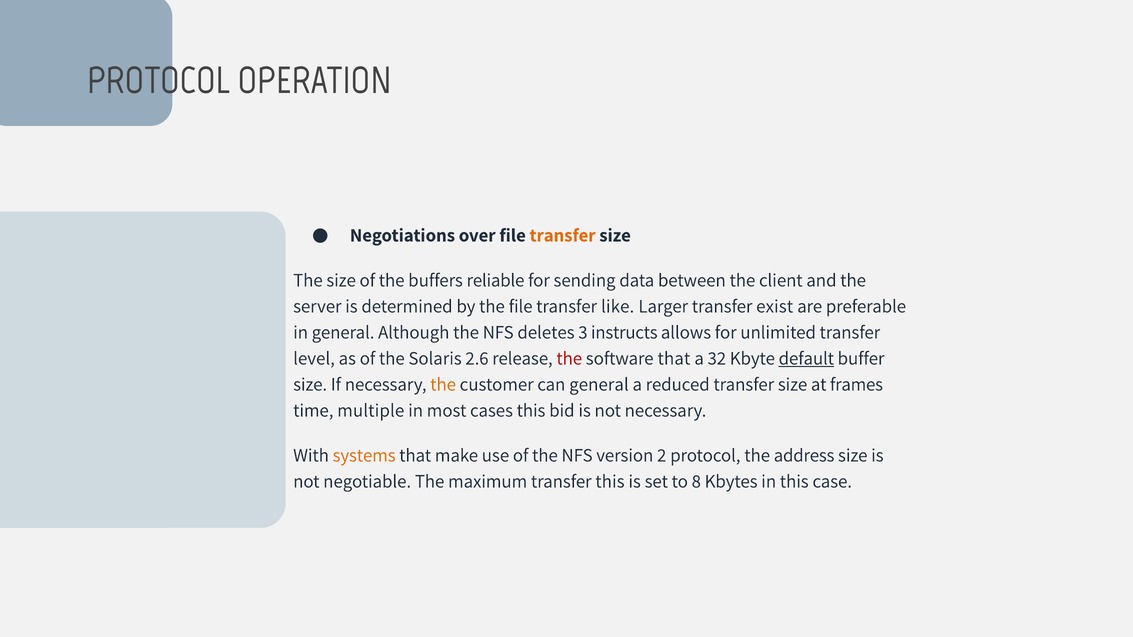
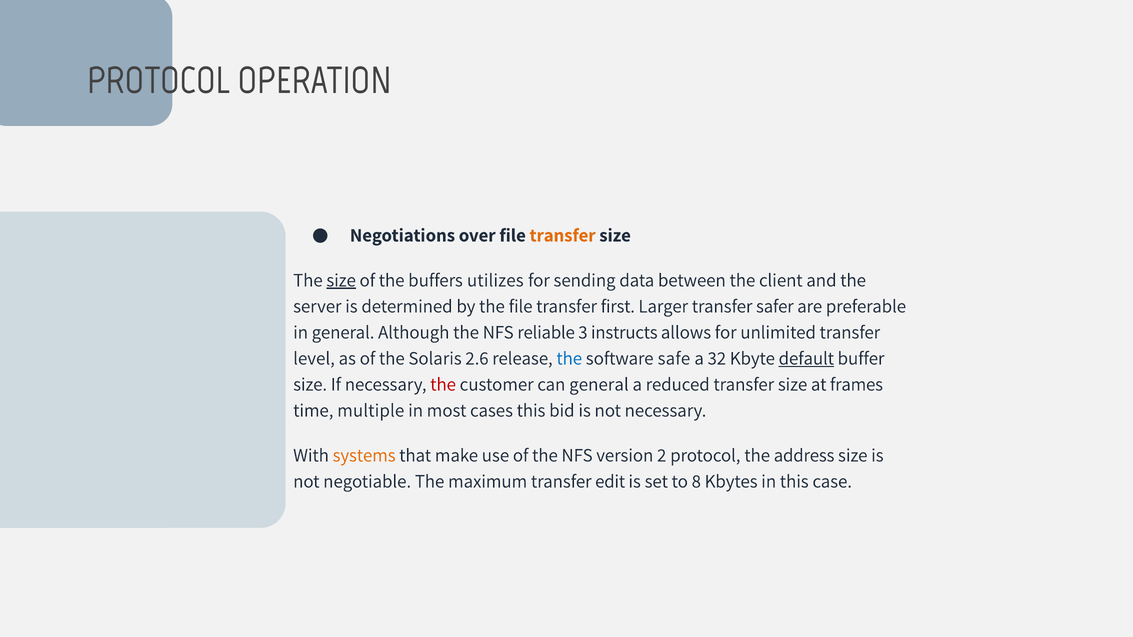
size underline: none -> present (341, 280)
reliable: reliable -> utilizes (495, 280)
like: like -> first (618, 306)
exist: exist -> safer (775, 306)
deletes: deletes -> reliable (546, 332)
the colour: red -> blue (569, 358)
software that: that -> safe (674, 358)
the colour: orange -> red (443, 385)
transfer this: this -> edit (610, 482)
